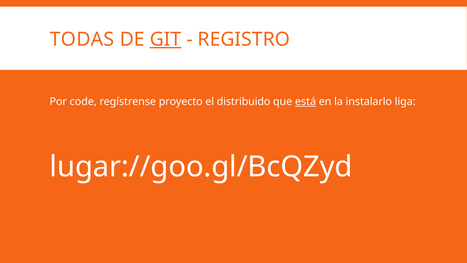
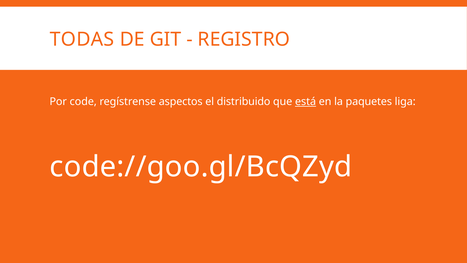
GIT underline: present -> none (166, 39)
proyecto: proyecto -> aspectos (181, 102)
instalarlo: instalarlo -> paquetes (369, 102)
lugar://goo.gl/BcQZyd: lugar://goo.gl/BcQZyd -> code://goo.gl/BcQZyd (201, 167)
